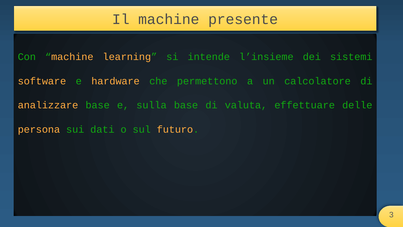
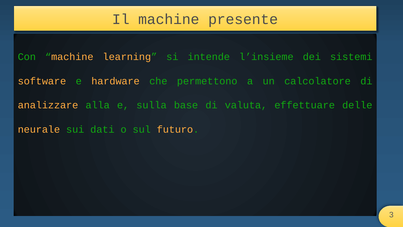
analizzare base: base -> alla (98, 105)
persona: persona -> neurale (39, 129)
